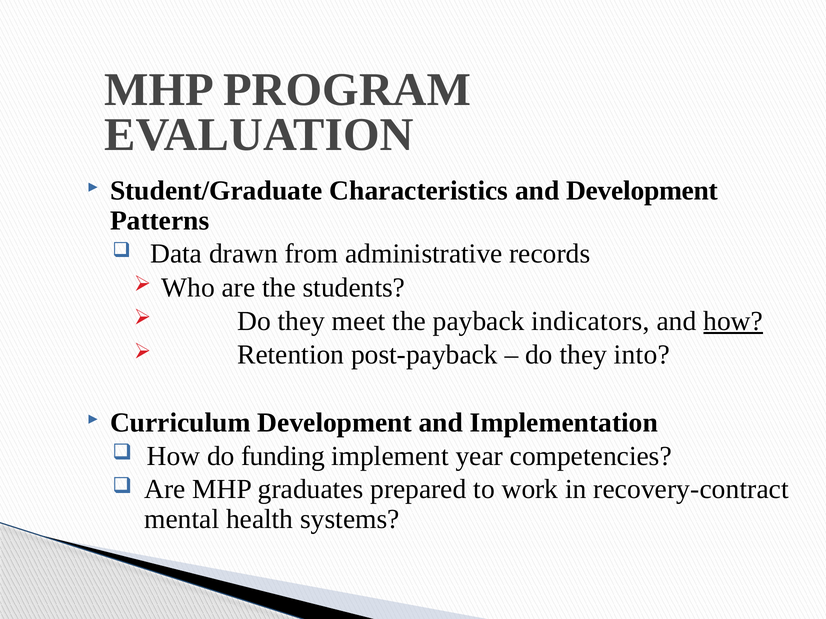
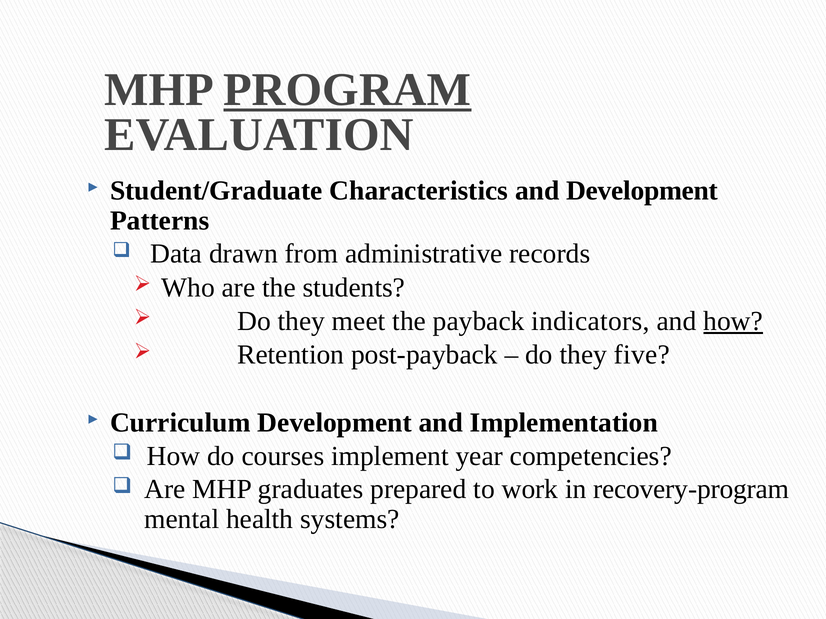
PROGRAM underline: none -> present (347, 90)
into: into -> five (642, 355)
funding: funding -> courses (283, 456)
recovery-contract: recovery-contract -> recovery-program (691, 490)
